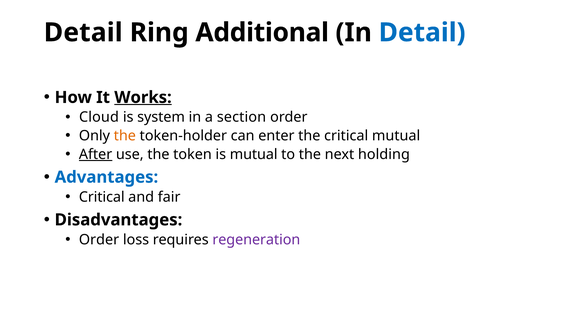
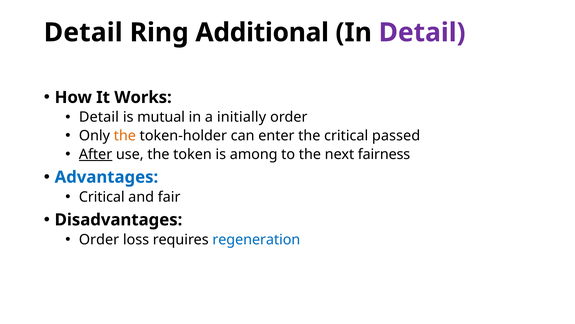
Detail colour: blue -> purple (422, 32)
Works underline: present -> none (143, 97)
Cloud: Cloud -> Detail (99, 117)
system: system -> mutual (161, 117)
section: section -> initially (242, 117)
critical mutual: mutual -> passed (396, 136)
is mutual: mutual -> among (254, 154)
holding: holding -> fairness (384, 154)
regeneration colour: purple -> blue (256, 239)
